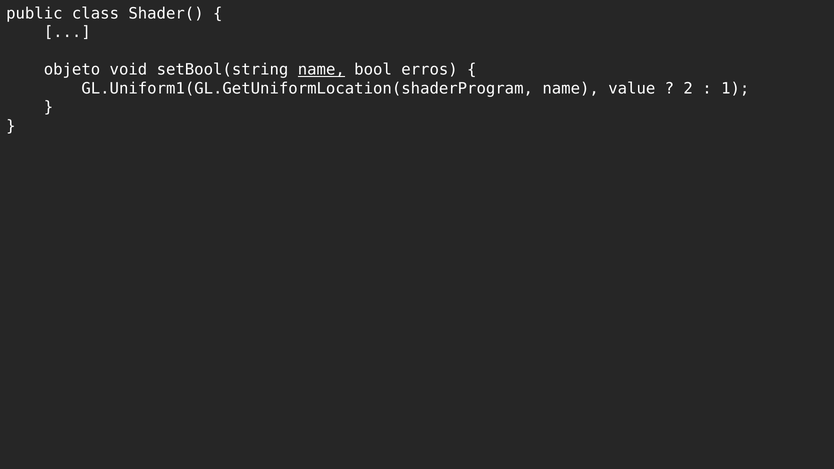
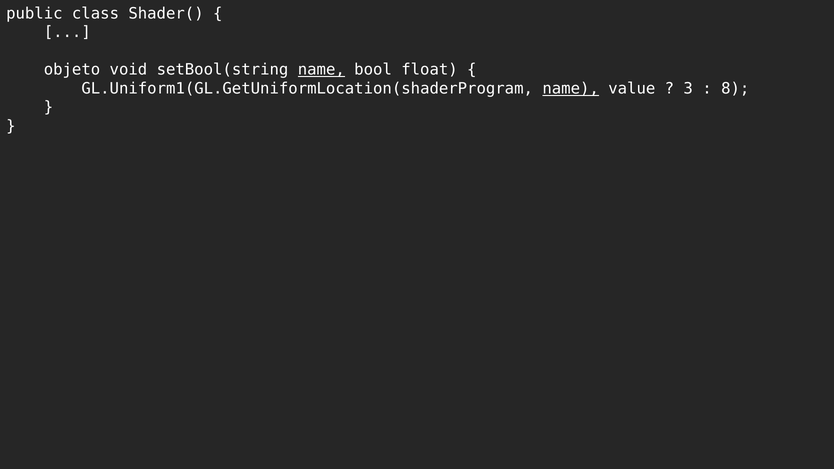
erros: erros -> float (430, 70)
name underline: none -> present (571, 89)
2: 2 -> 3 (688, 89)
1: 1 -> 8 (735, 89)
